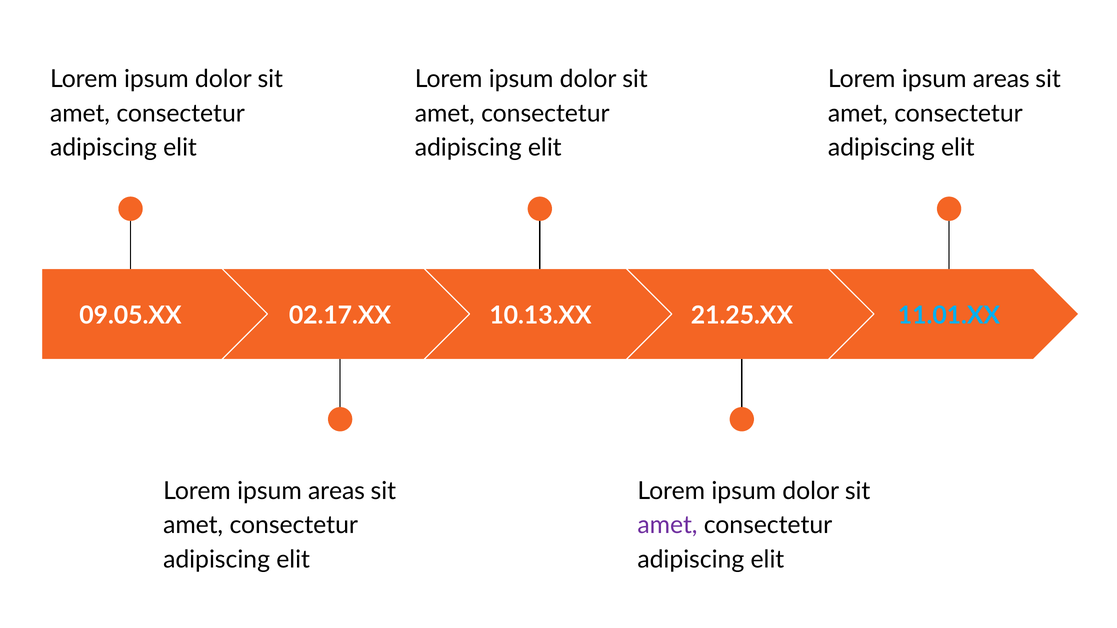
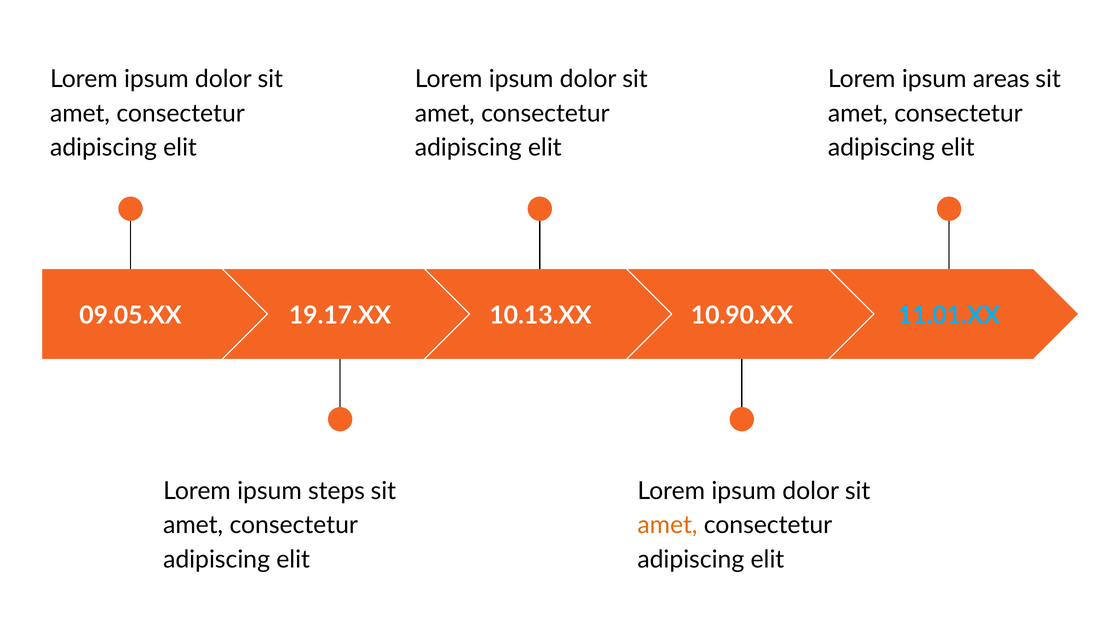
02.17.XX: 02.17.XX -> 19.17.XX (340, 316)
21.25.XX: 21.25.XX -> 10.90.XX (742, 316)
areas: areas -> steps (336, 491)
amet colour: purple -> orange (667, 525)
